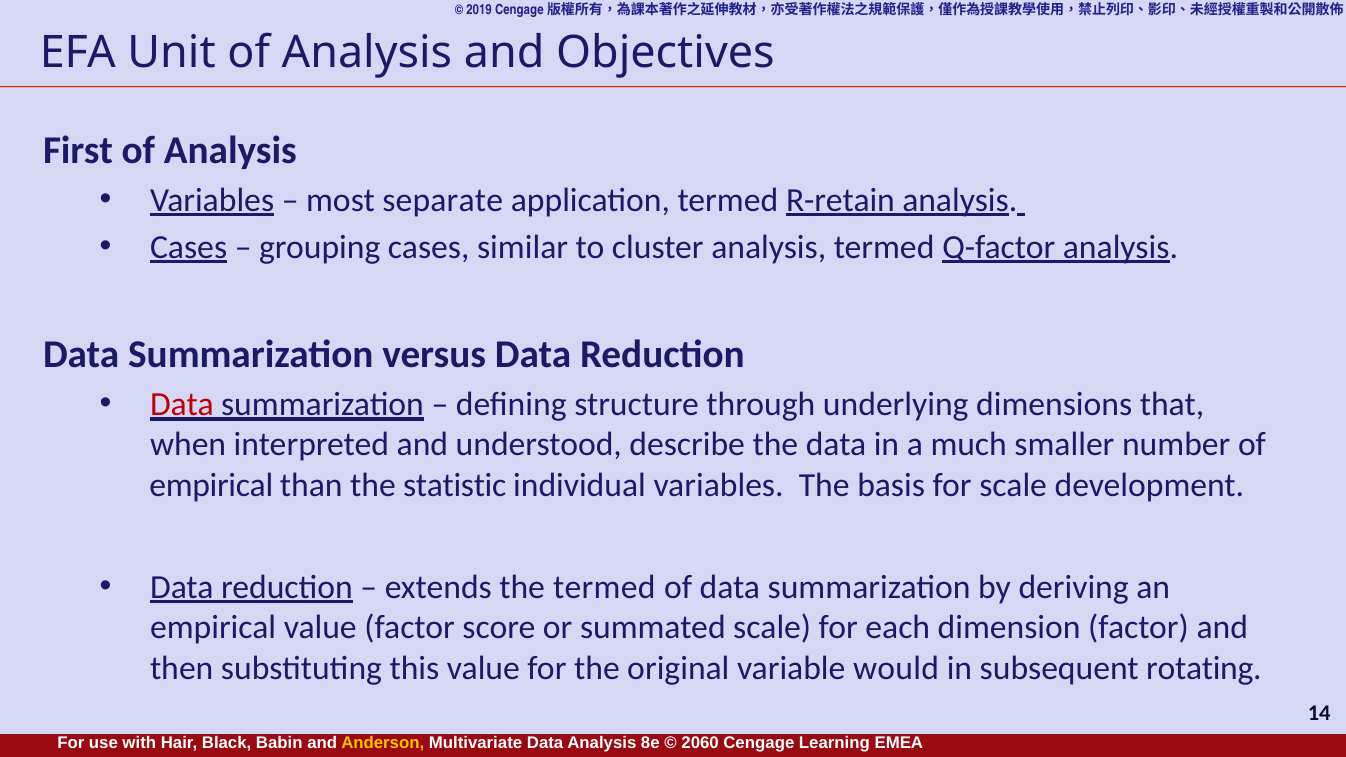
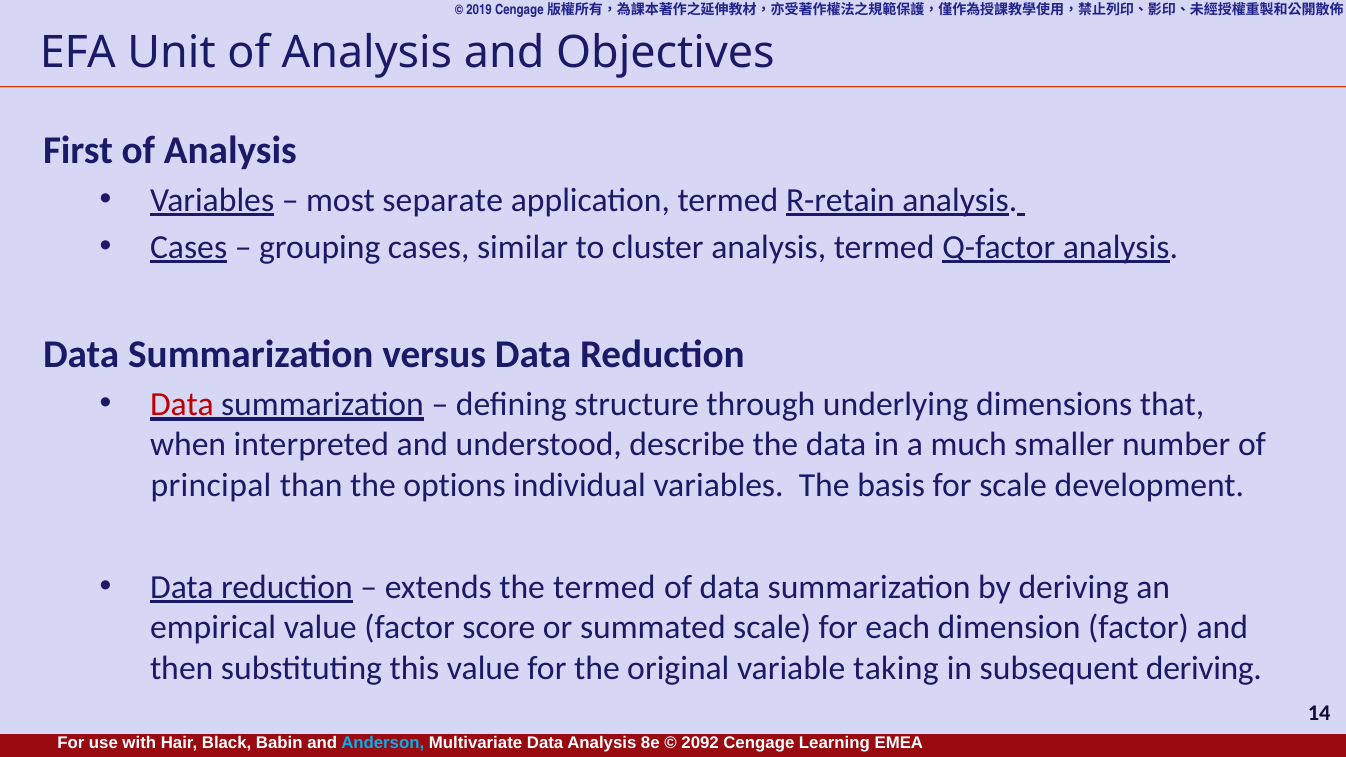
empirical: empirical -> principal (211, 485)
statistic: statistic -> options (455, 485)
would: would -> taking (896, 668)
subsequent rotating: rotating -> deriving (1204, 668)
Anderson colour: yellow -> light blue (383, 744)
2060: 2060 -> 2092 (700, 744)
